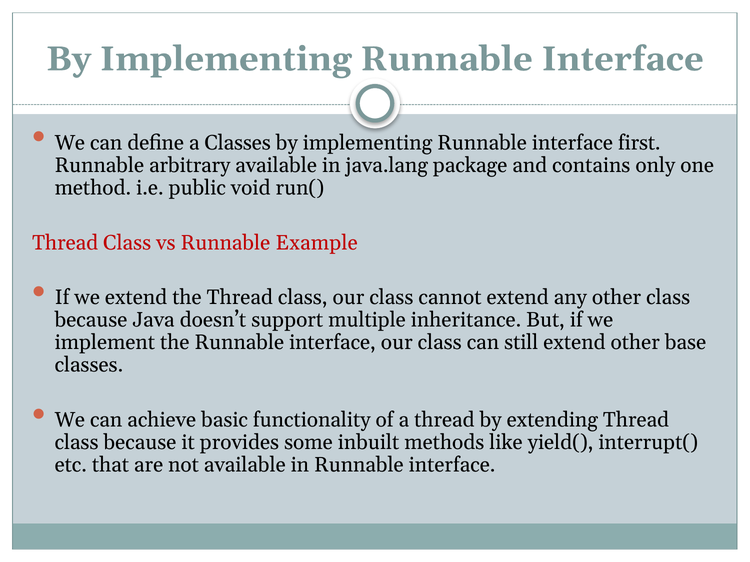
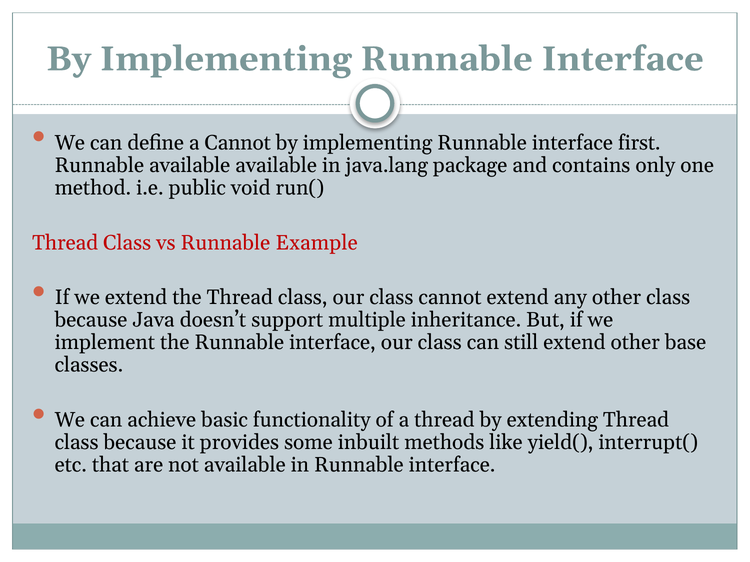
a Classes: Classes -> Cannot (238, 143)
Runnable arbitrary: arbitrary -> available (190, 165)
